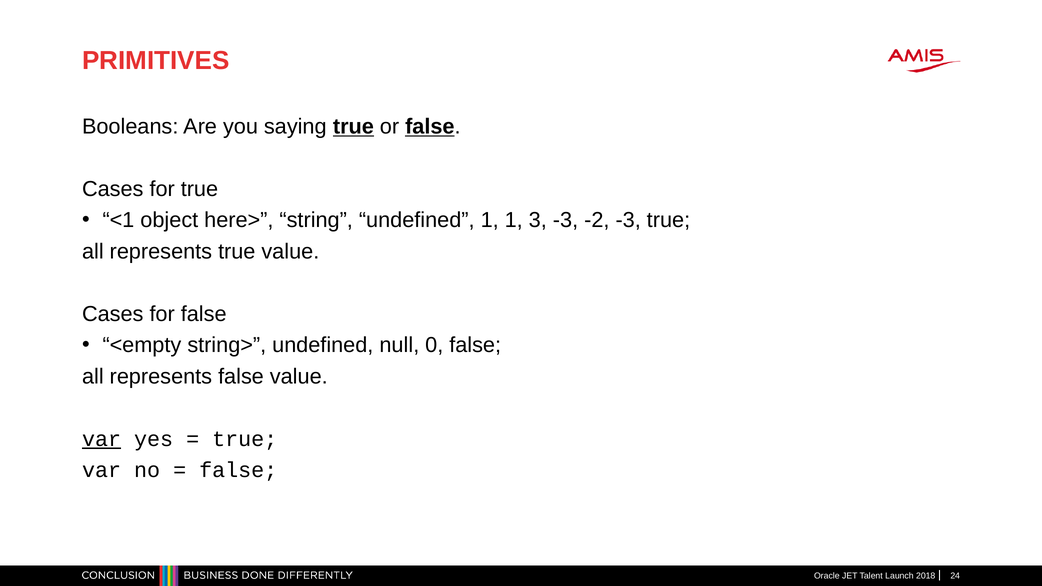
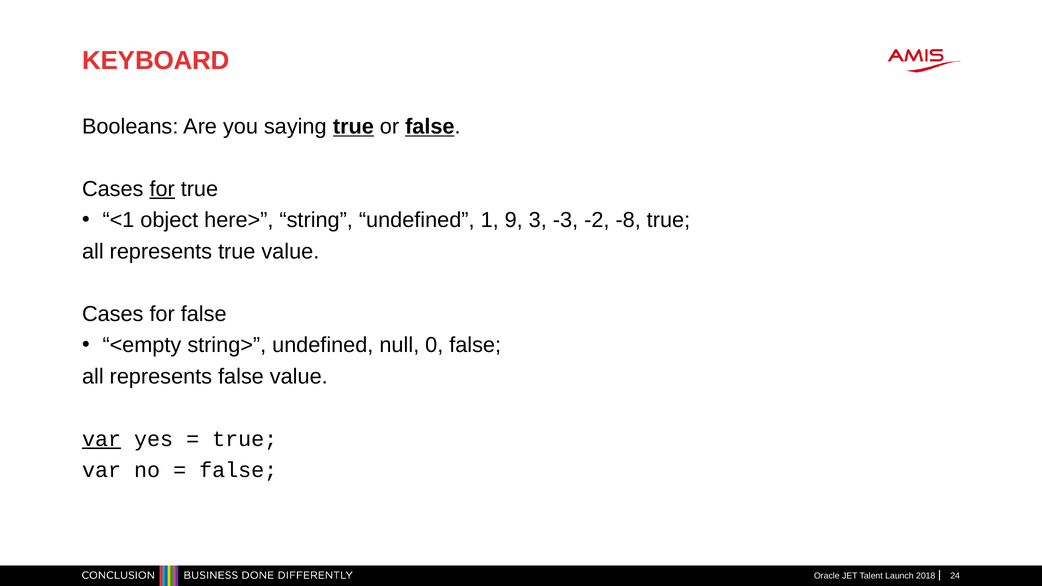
PRIMITIVES: PRIMITIVES -> KEYBOARD (156, 61)
for underline: none -> present (162, 189)
1 1: 1 -> 9 (514, 220)
-2 -3: -3 -> -8 (628, 220)
